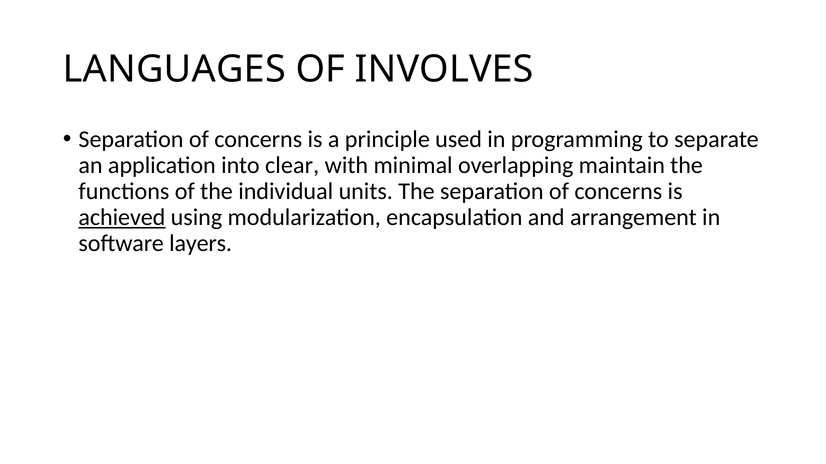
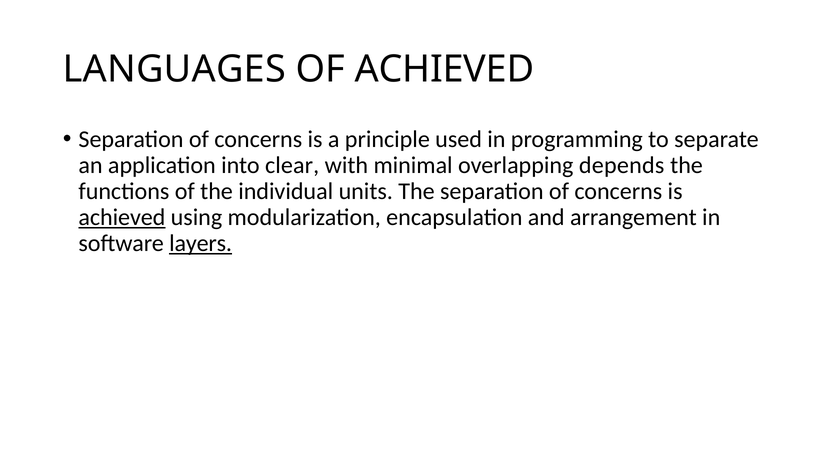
OF INVOLVES: INVOLVES -> ACHIEVED (445, 69)
maintain: maintain -> depends (622, 166)
layers underline: none -> present (201, 244)
